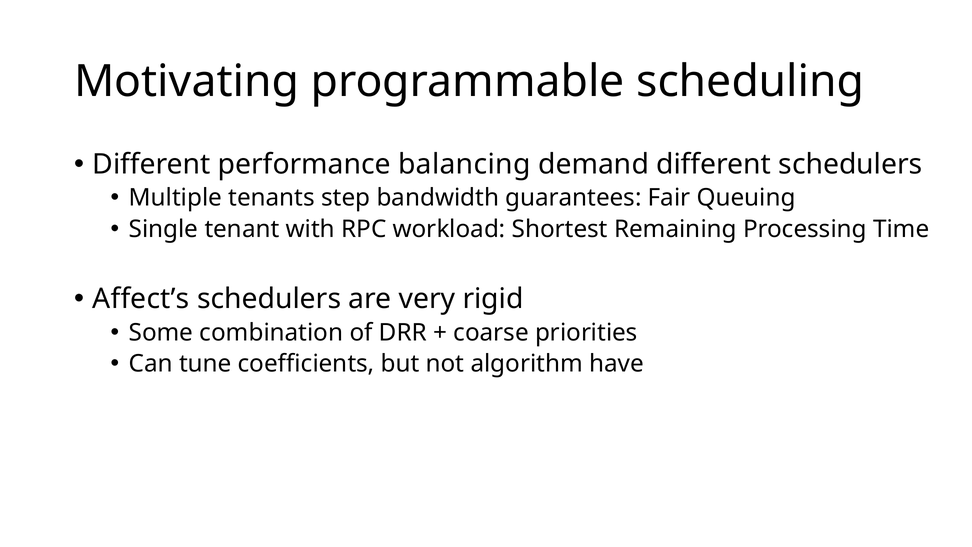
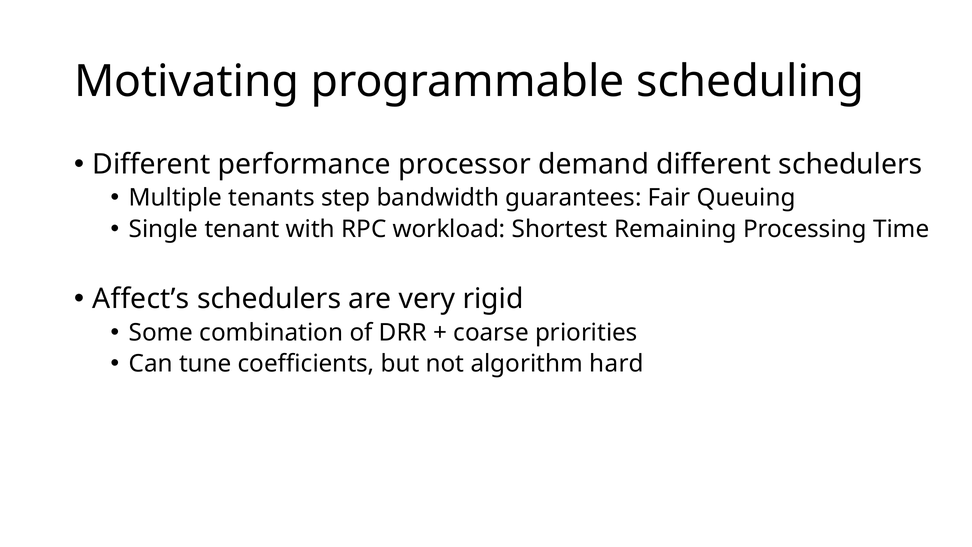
balancing: balancing -> processor (464, 164)
have: have -> hard (617, 364)
